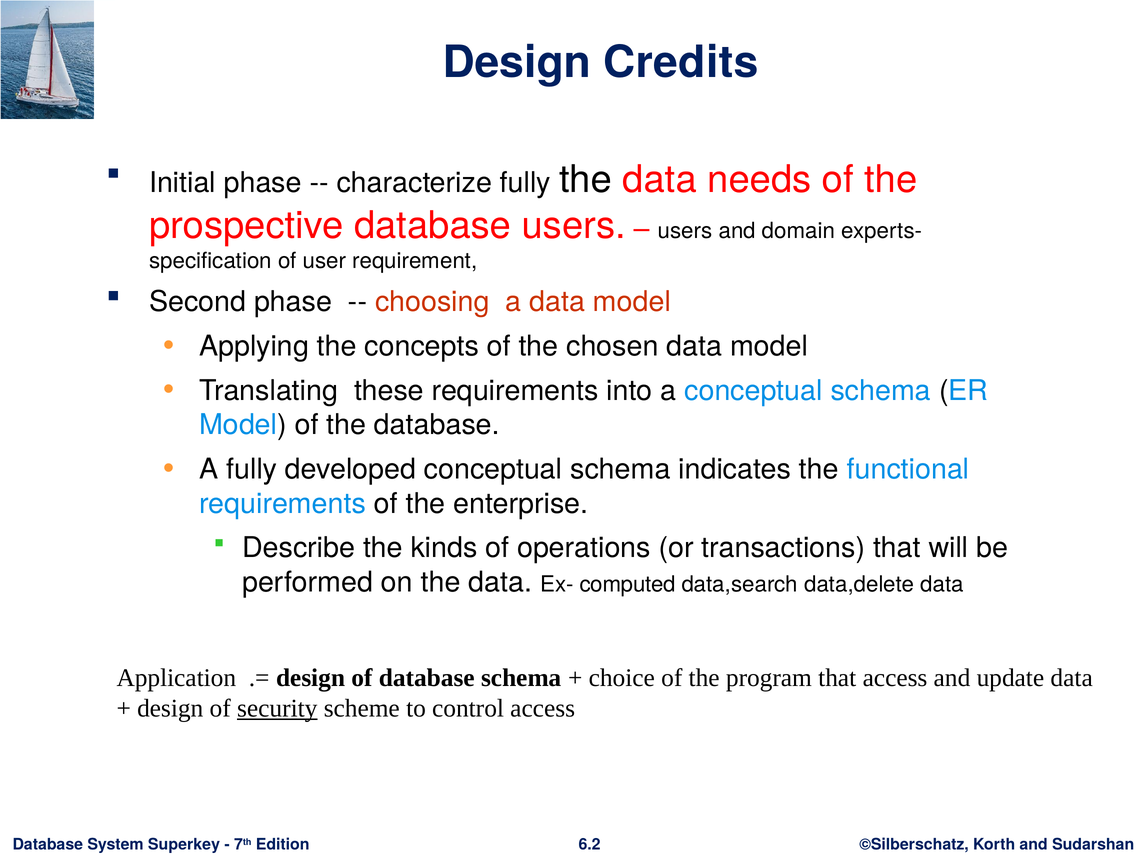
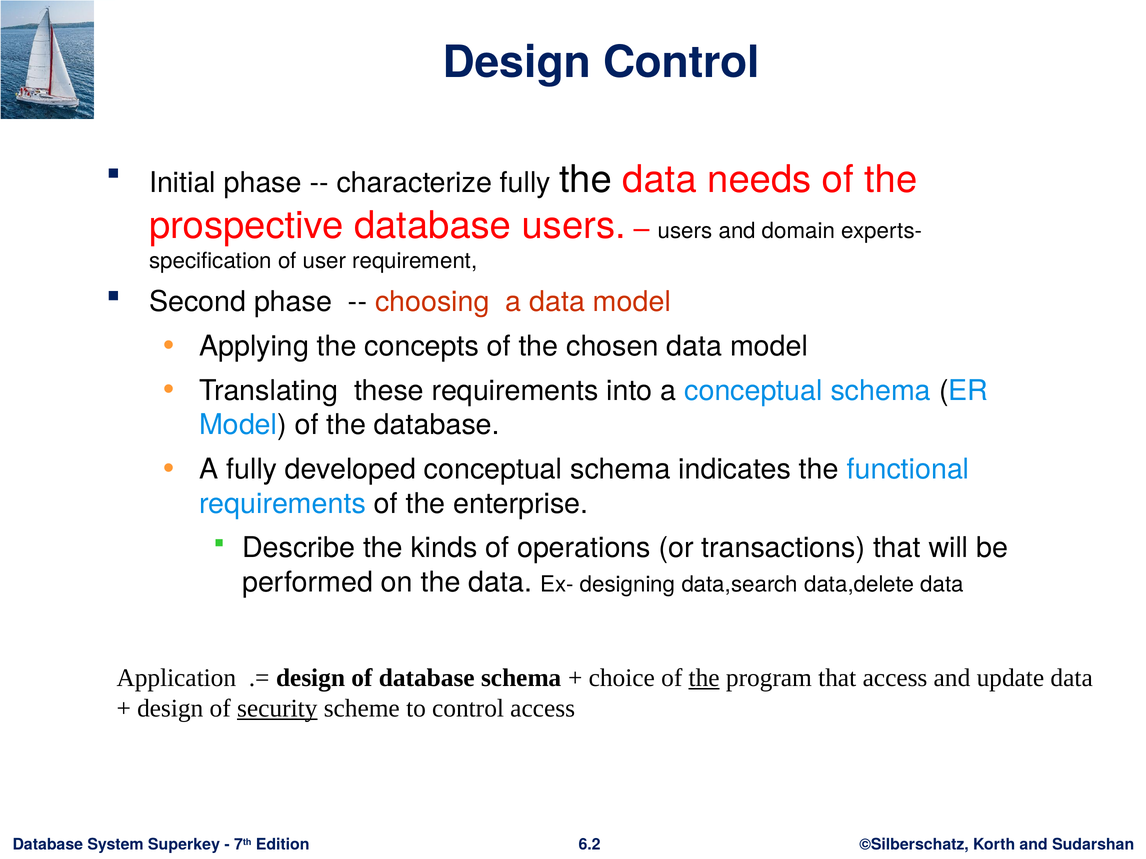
Design Credits: Credits -> Control (681, 63)
computed: computed -> designing (628, 585)
the underline: none -> present (704, 678)
